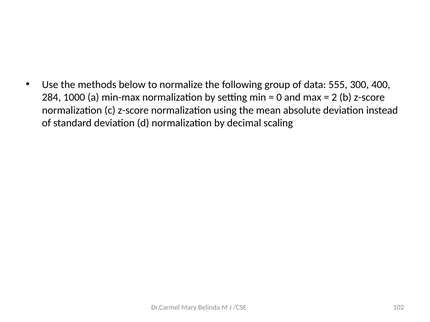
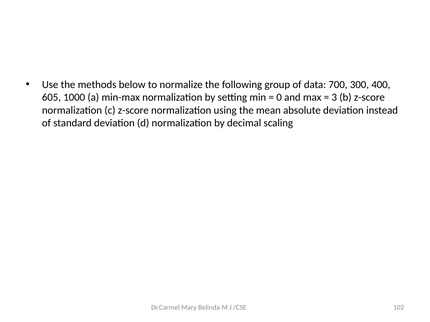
555: 555 -> 700 (338, 85)
284: 284 -> 605 (51, 98)
2: 2 -> 3 (334, 98)
